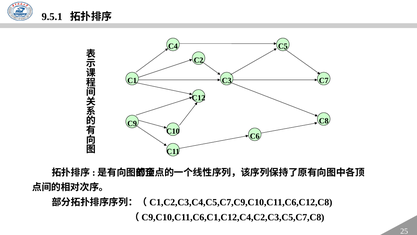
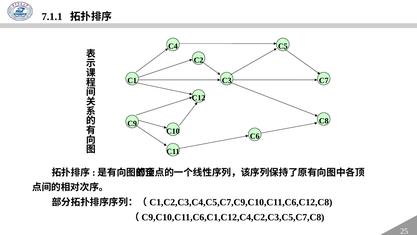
9.5.1: 9.5.1 -> 7.1.1 (52, 17)
